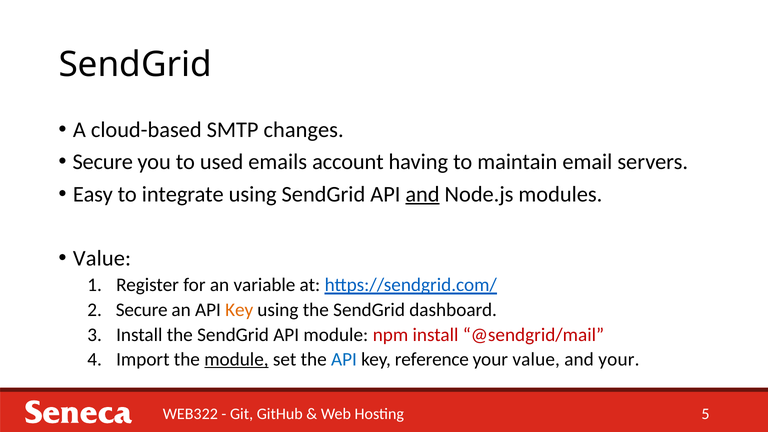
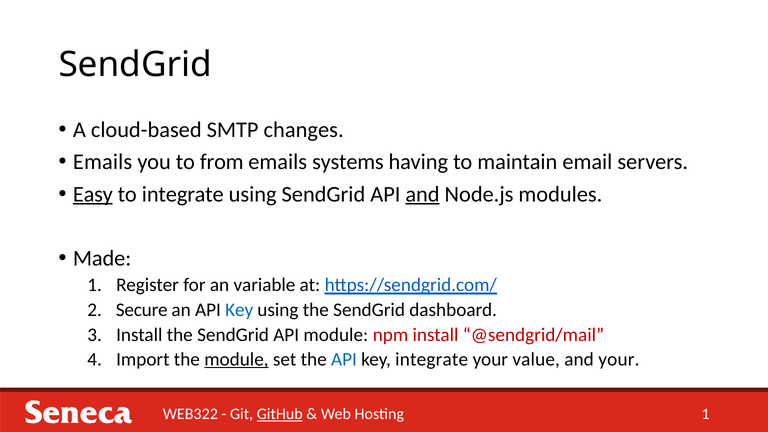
Secure: Secure -> Emails (103, 162)
used: used -> from (222, 162)
account: account -> systems (348, 162)
Easy underline: none -> present (93, 194)
Value: Value -> Made (102, 258)
Key colour: orange -> blue (239, 310)
key reference: reference -> integrate (432, 359)
GitHub underline: none -> present (280, 414)
Hosting 5: 5 -> 1 (705, 414)
